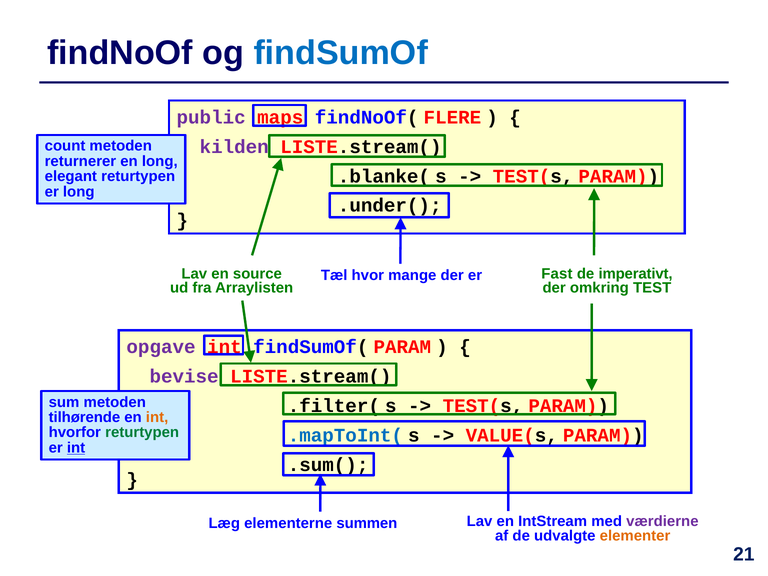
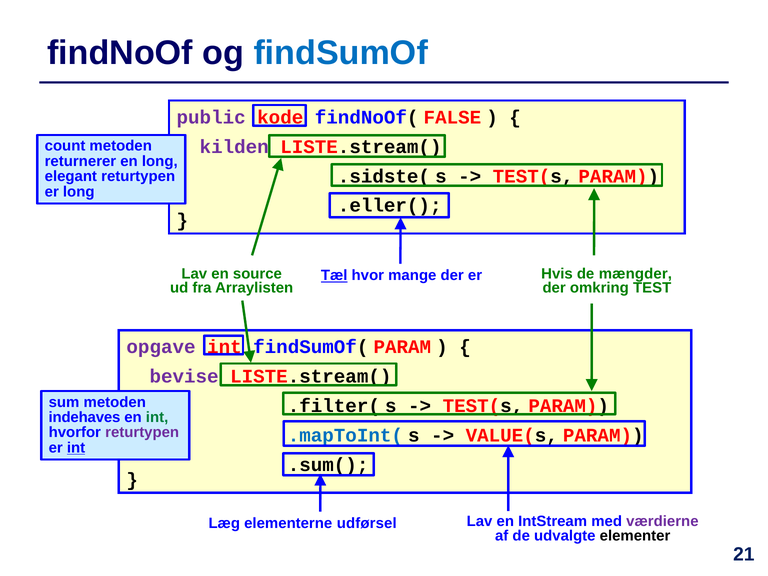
maps: maps -> kode (280, 117)
FLERE: FLERE -> FALSE (452, 117)
.blanke(: .blanke( -> .sidste( (384, 176)
.under(: .under( -> .eller( (390, 206)
Fast: Fast -> Hvis (557, 274)
imperativt: imperativt -> mængder (635, 274)
Tæl underline: none -> present (334, 275)
tilhørende: tilhørende -> indehaves (84, 417)
int colour: orange -> green (157, 417)
returtypen colour: green -> purple (142, 433)
summen: summen -> udførsel (367, 524)
elementer colour: orange -> black (635, 536)
